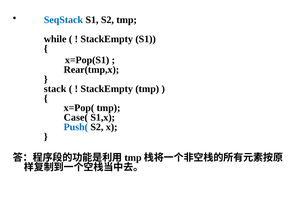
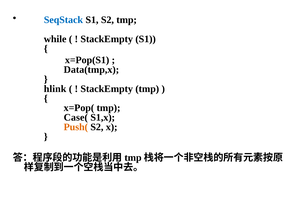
Rear(tmp,x: Rear(tmp,x -> Data(tmp,x (91, 69)
stack: stack -> hlink (55, 89)
Push( colour: blue -> orange (76, 127)
